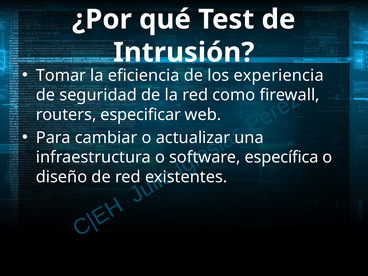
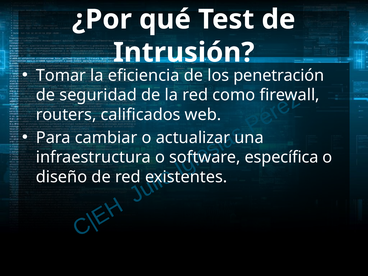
experiencia: experiencia -> penetración (279, 75)
especificar: especificar -> calificados (141, 115)
